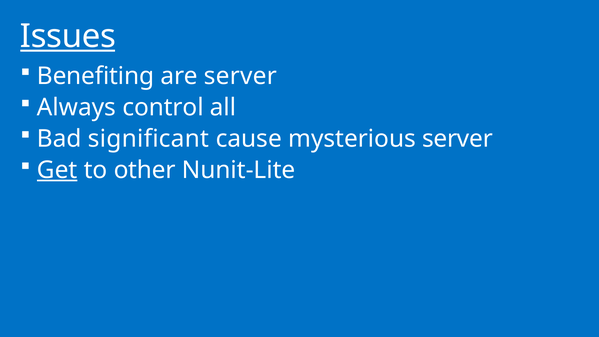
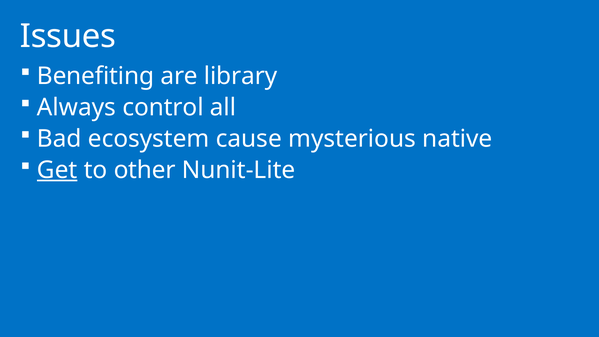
Issues underline: present -> none (68, 36)
are server: server -> library (240, 76)
significant: significant -> ecosystem (149, 139)
mysterious server: server -> native (457, 139)
